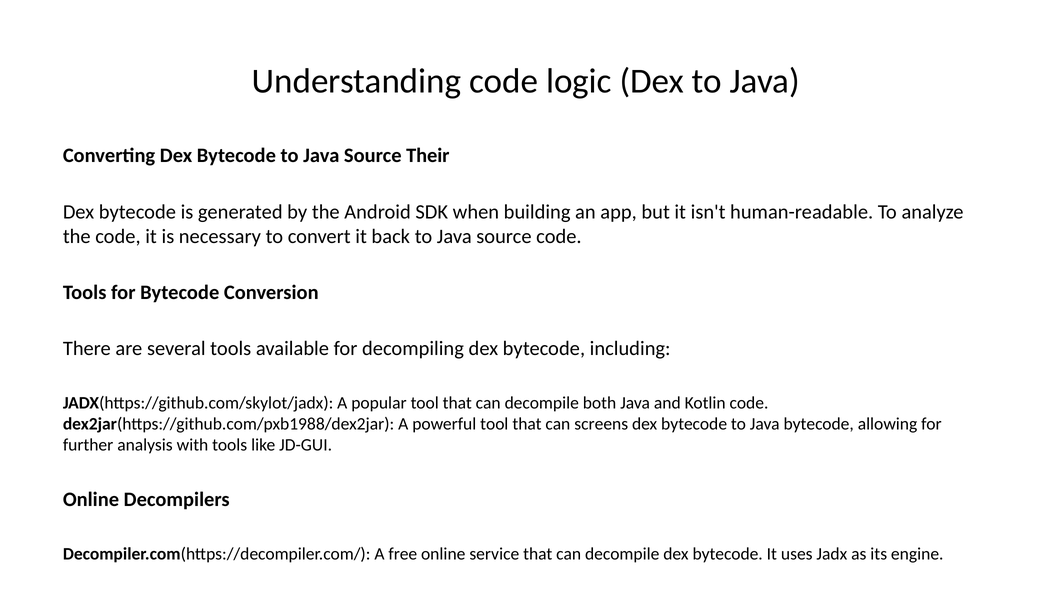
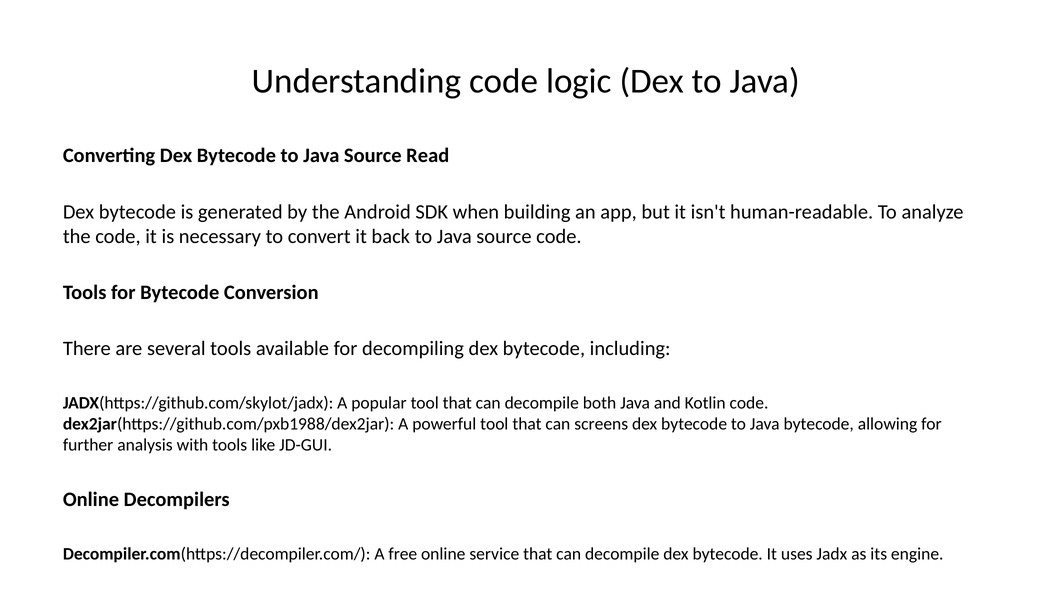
Their: Their -> Read (428, 156)
